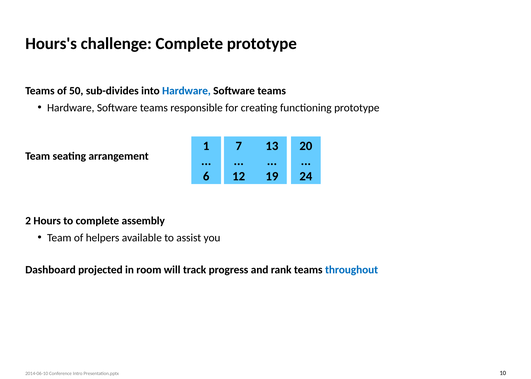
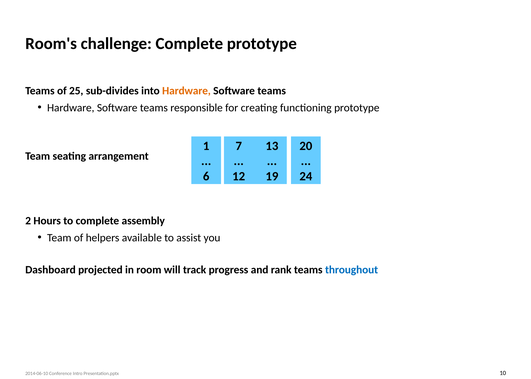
Hours's: Hours's -> Room's (51, 43)
50: 50 -> 25 (76, 91)
Hardware colour: blue -> orange (186, 91)
